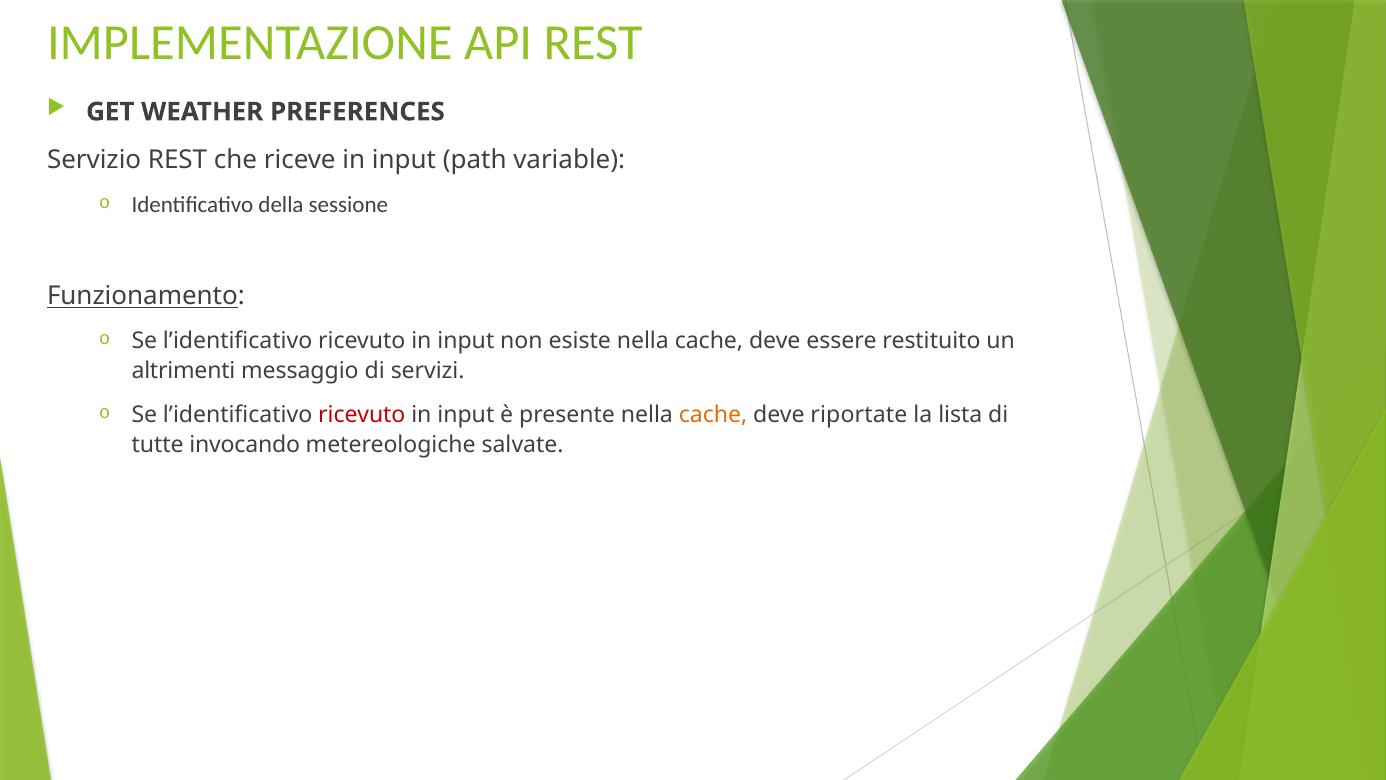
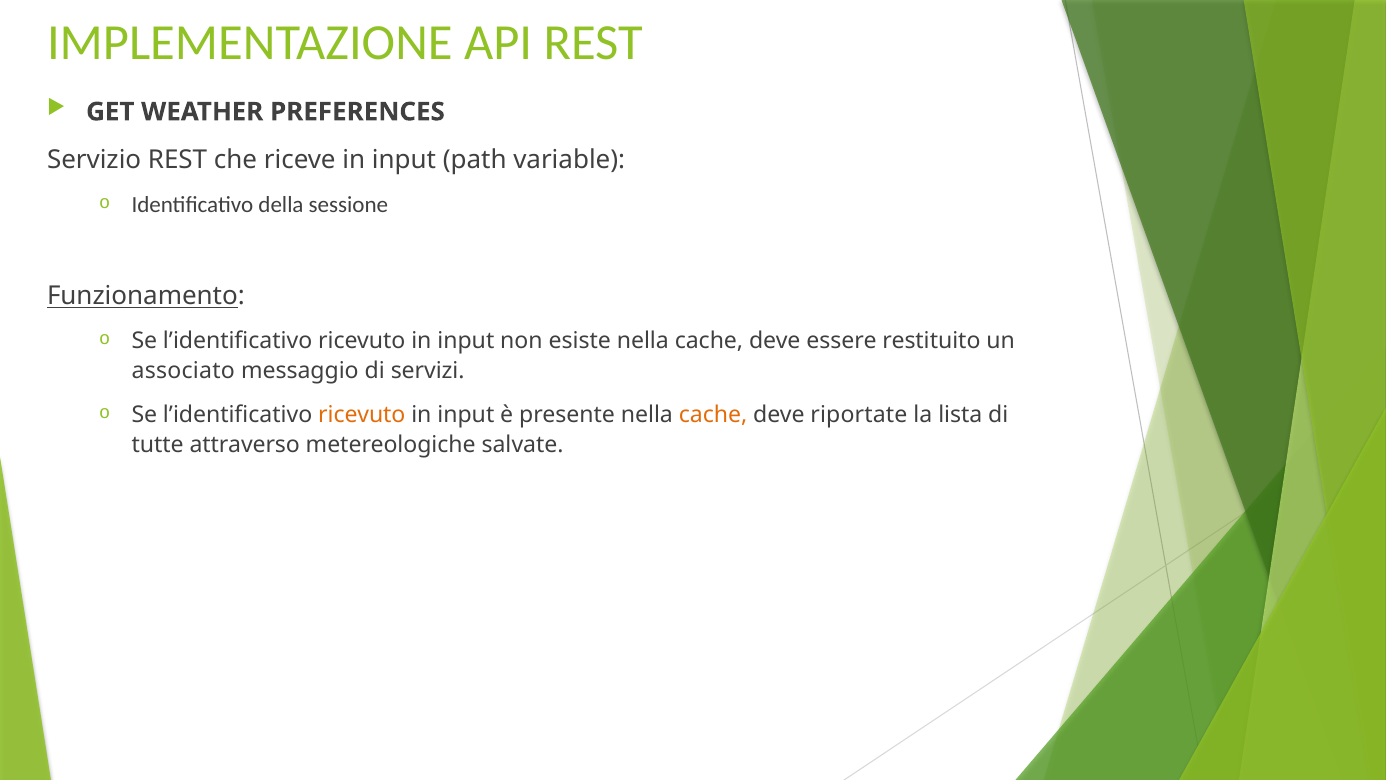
altrimenti: altrimenti -> associato (183, 371)
ricevuto colour: red -> orange (362, 415)
invocando: invocando -> attraverso (245, 444)
